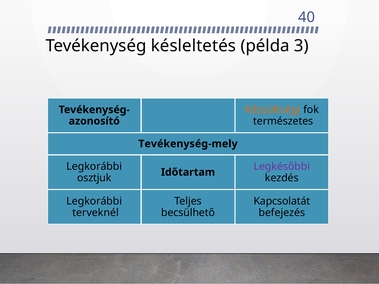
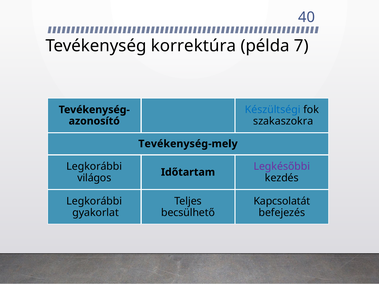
késleltetés: késleltetés -> korrektúra (193, 46)
3: 3 -> 7 (301, 46)
Készültségi colour: orange -> blue (273, 110)
természetes: természetes -> szakaszokra (283, 121)
osztjuk: osztjuk -> világos (94, 178)
terveknél: terveknél -> gyakorlat (96, 213)
